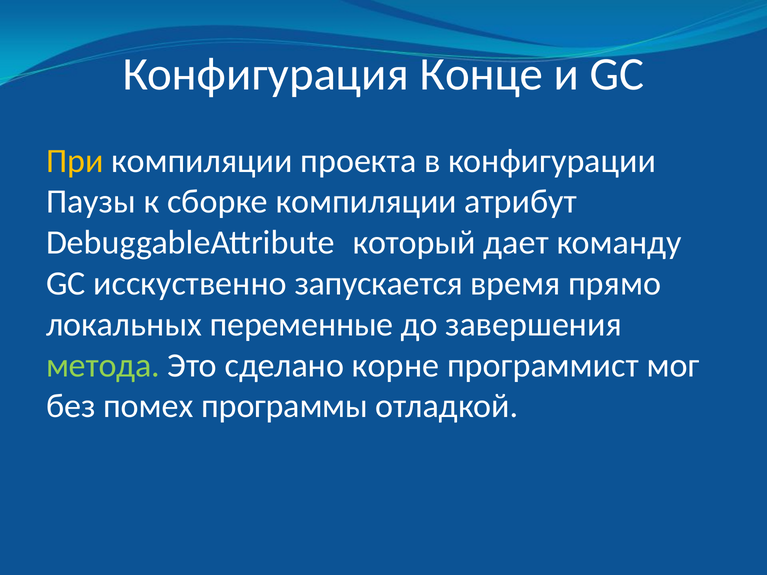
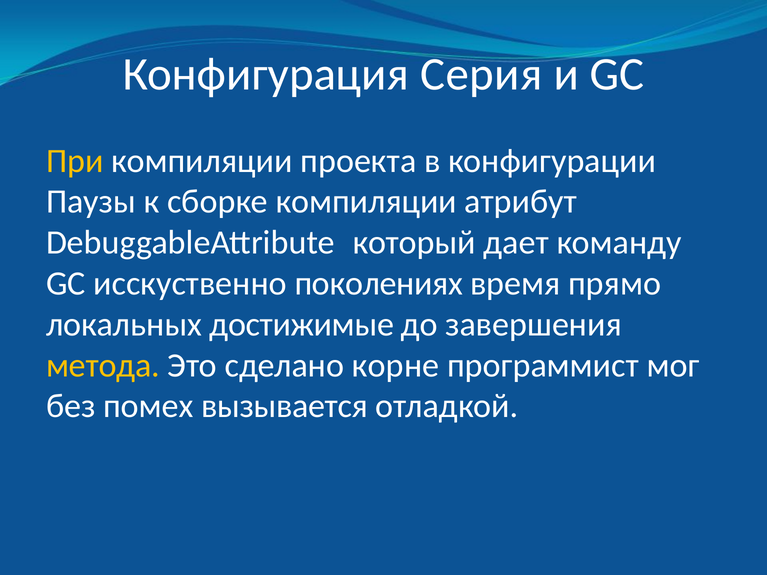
Конце: Конце -> Серия (481, 74)
запускается: запускается -> поколениях (379, 284)
переменные: переменные -> достижимые (302, 325)
метода colour: light green -> yellow (103, 365)
программы: программы -> вызывается (285, 406)
